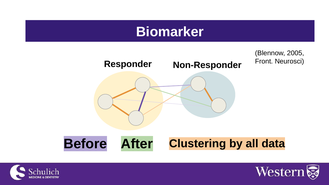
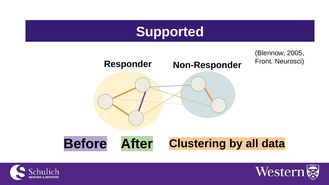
Biomarker: Biomarker -> Supported (170, 32)
